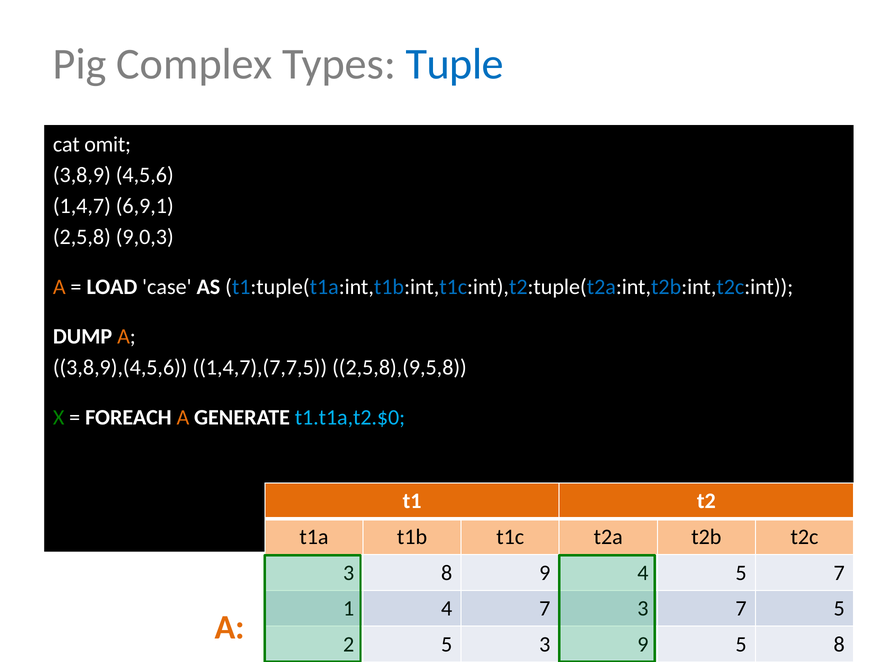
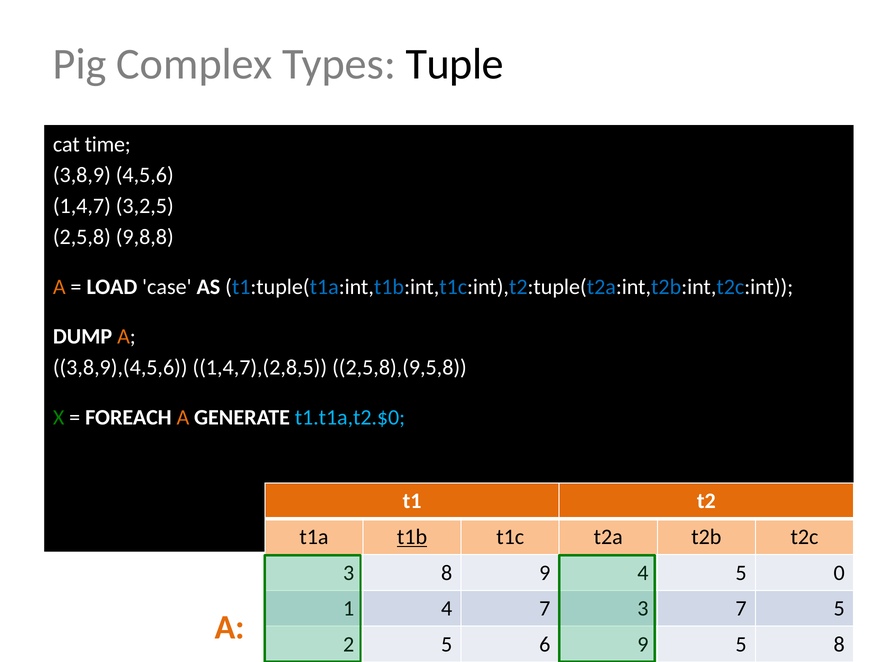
Tuple colour: blue -> black (455, 64)
omit: omit -> time (108, 144)
6,9,1: 6,9,1 -> 3,2,5 (145, 206)
9,0,3: 9,0,3 -> 9,8,8 (145, 237)
1,4,7),(7,7,5: 1,4,7),(7,7,5 -> 1,4,7),(2,8,5 (260, 368)
t1b underline: none -> present (412, 537)
5 7: 7 -> 0 (839, 573)
5 3: 3 -> 6 (545, 645)
